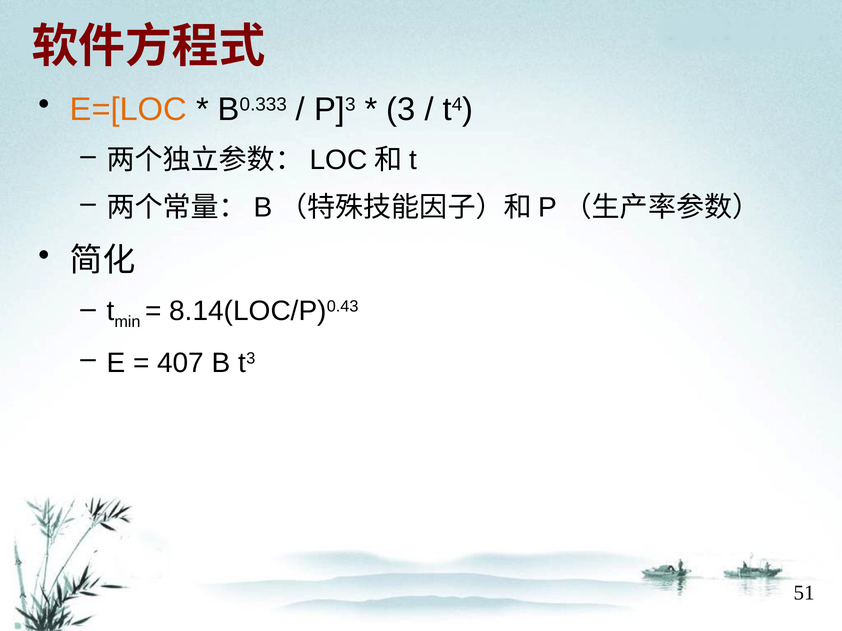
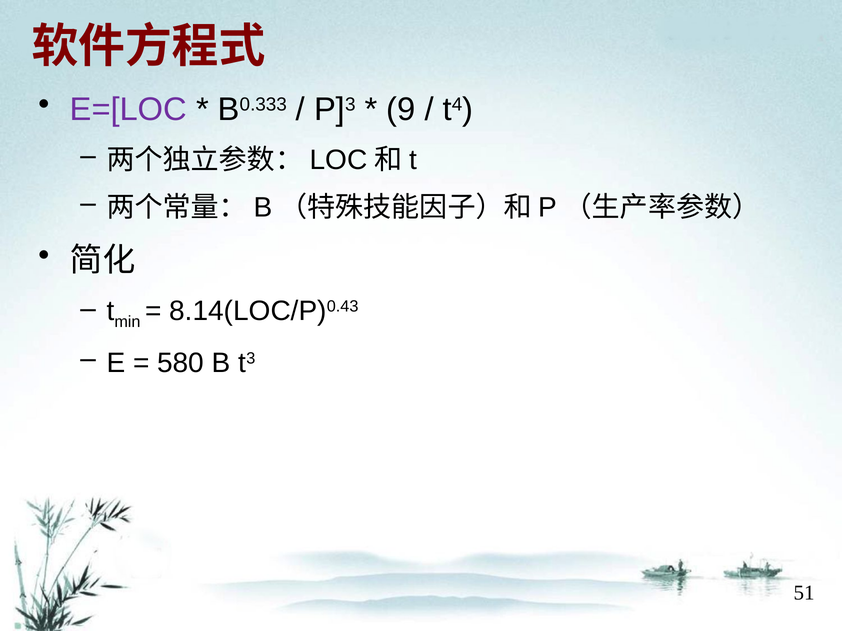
E=[LOC colour: orange -> purple (128, 110)
3: 3 -> 9 (401, 110)
407: 407 -> 580 (181, 363)
